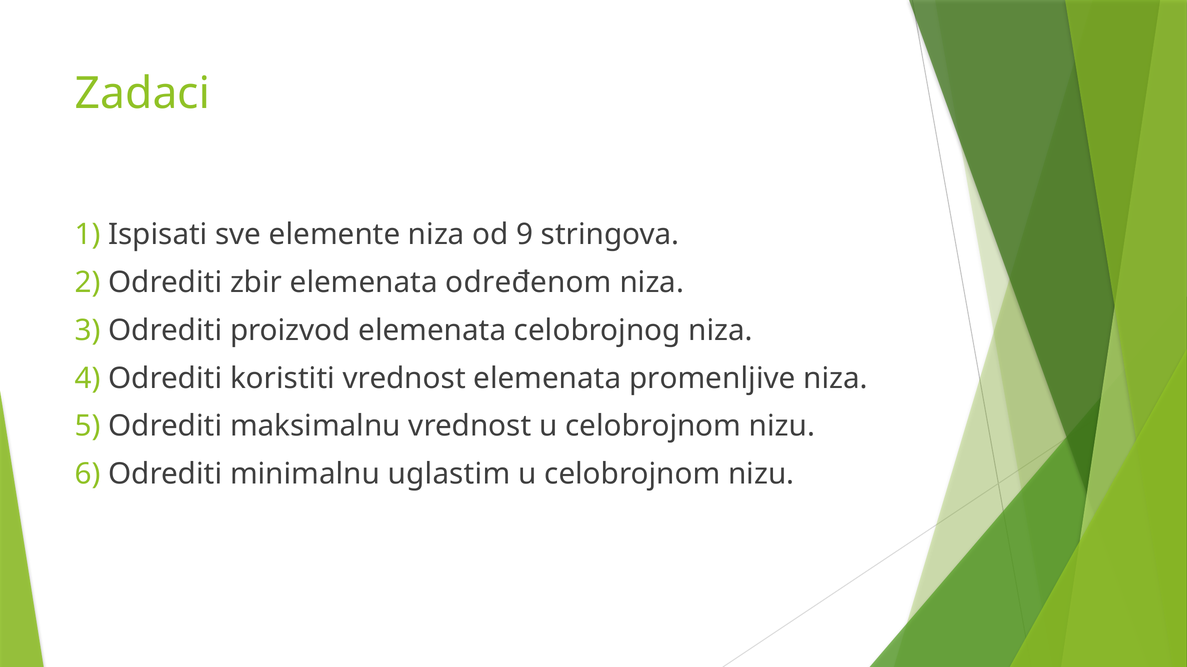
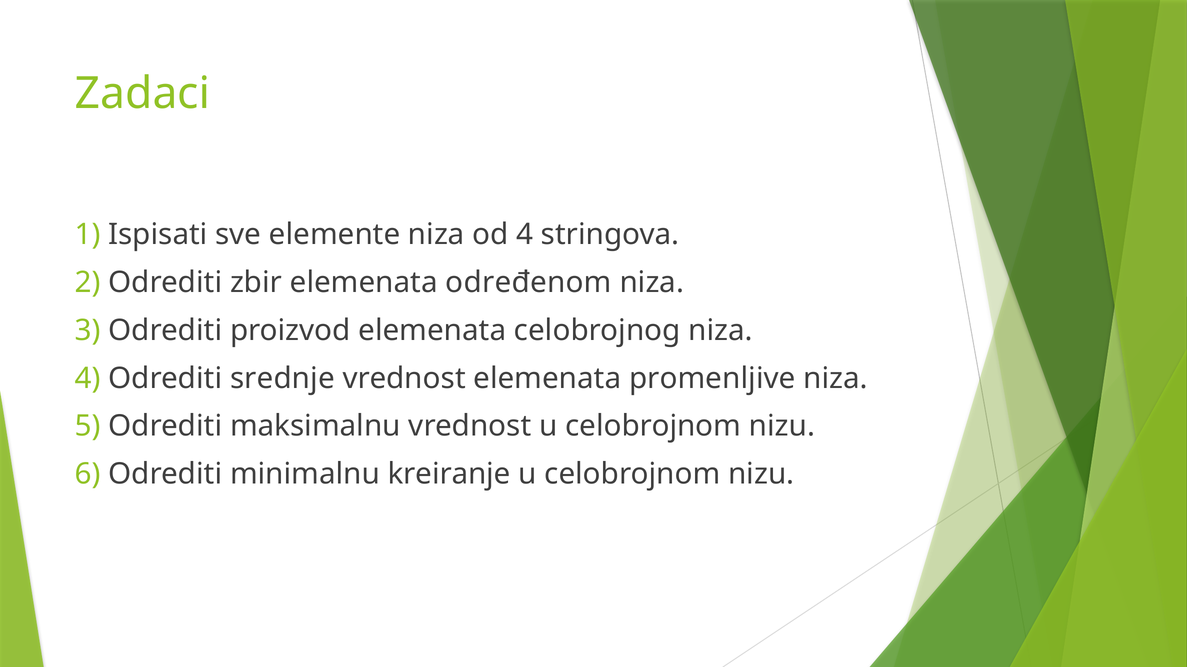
od 9: 9 -> 4 (525, 235)
koristiti: koristiti -> srednje (282, 379)
uglastim: uglastim -> kreiranje (449, 475)
